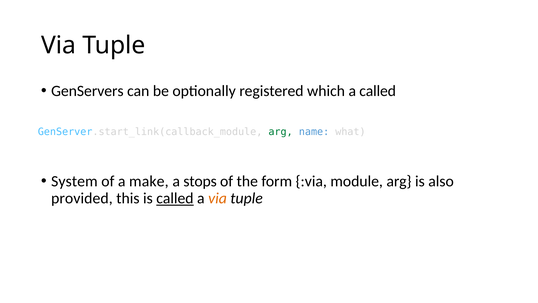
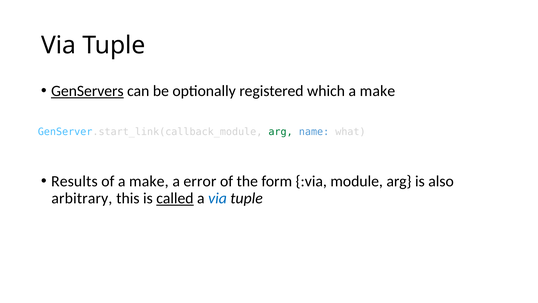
GenServers underline: none -> present (87, 91)
called: called -> make (377, 91)
System: System -> Results (74, 181)
stops: stops -> error (200, 181)
provided: provided -> arbitrary (82, 198)
via colour: orange -> blue (218, 198)
